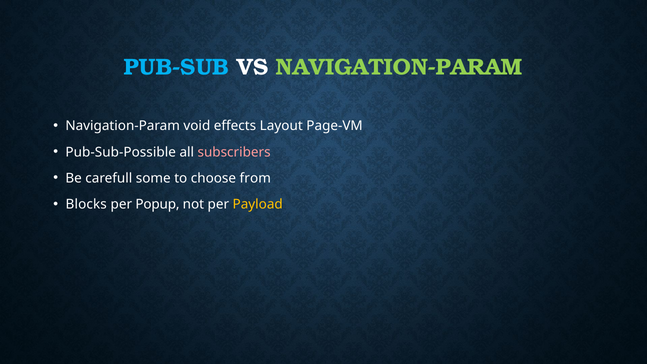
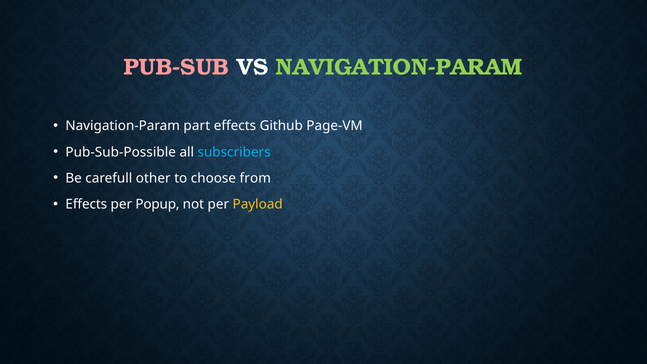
PUB-SUB colour: light blue -> pink (176, 67)
void: void -> part (197, 126)
Layout: Layout -> Github (281, 126)
subscribers colour: pink -> light blue (234, 152)
some: some -> other (153, 178)
Blocks: Blocks -> Effects (86, 204)
